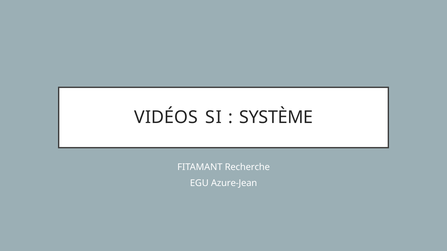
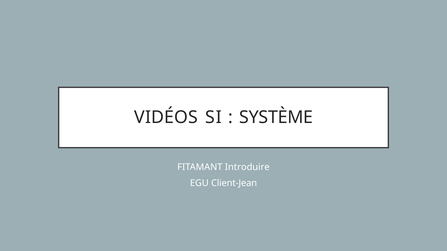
Recherche: Recherche -> Introduire (247, 167)
Azure-Jean: Azure-Jean -> Client-Jean (234, 183)
